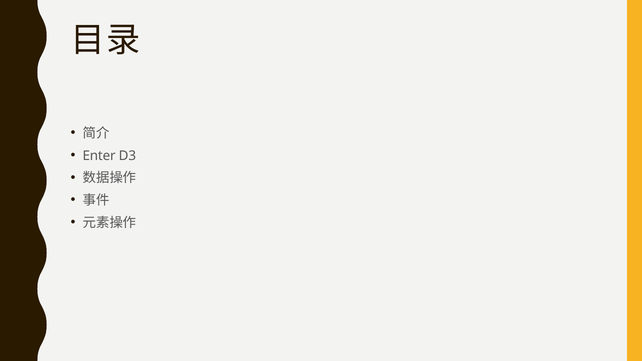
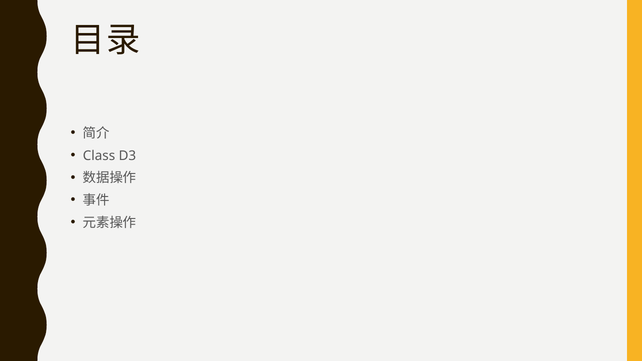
Enter: Enter -> Class (99, 156)
